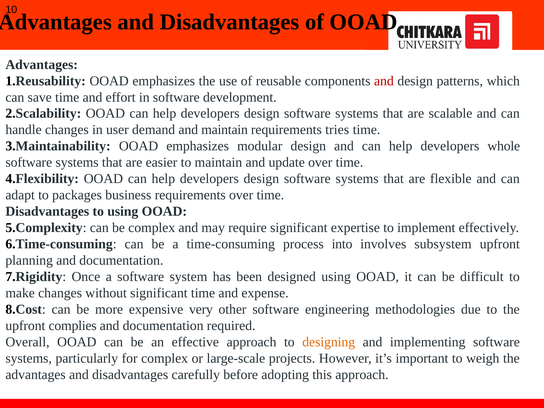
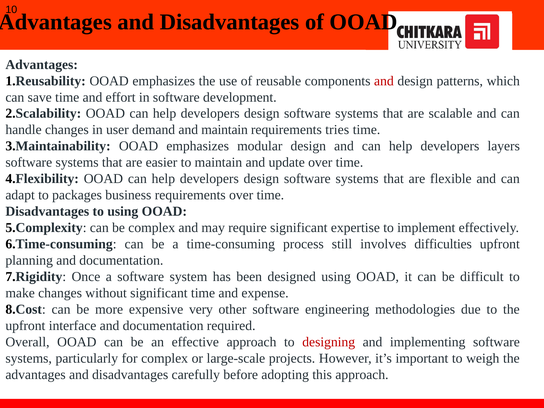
whole: whole -> layers (504, 146)
into: into -> still (342, 244)
subsystem: subsystem -> difficulties (443, 244)
complies: complies -> interface (73, 326)
designing colour: orange -> red (329, 342)
